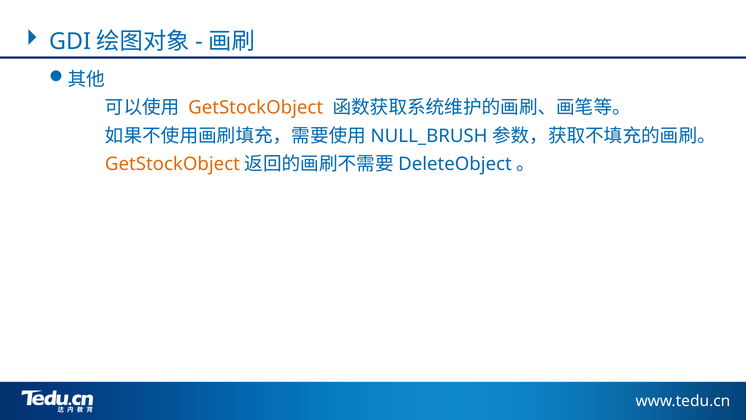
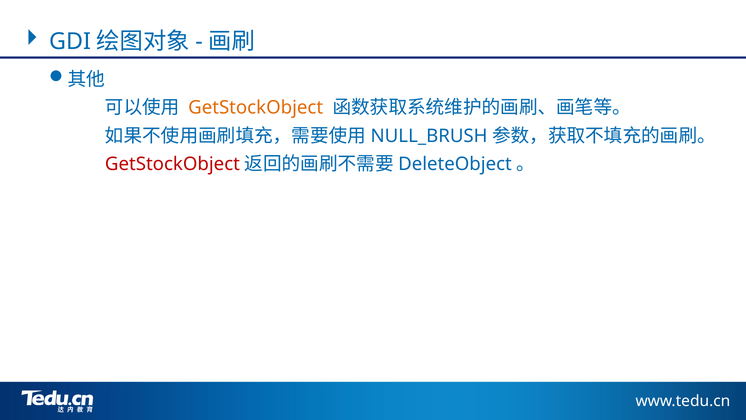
GetStockObject colour: orange -> red (172, 164)
